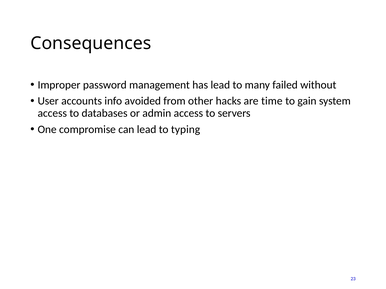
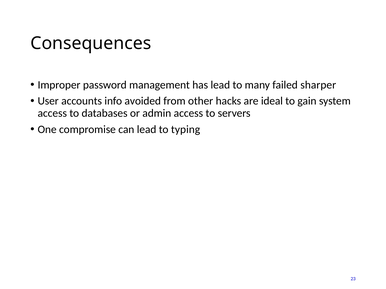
without: without -> sharper (318, 85)
time: time -> ideal (272, 101)
